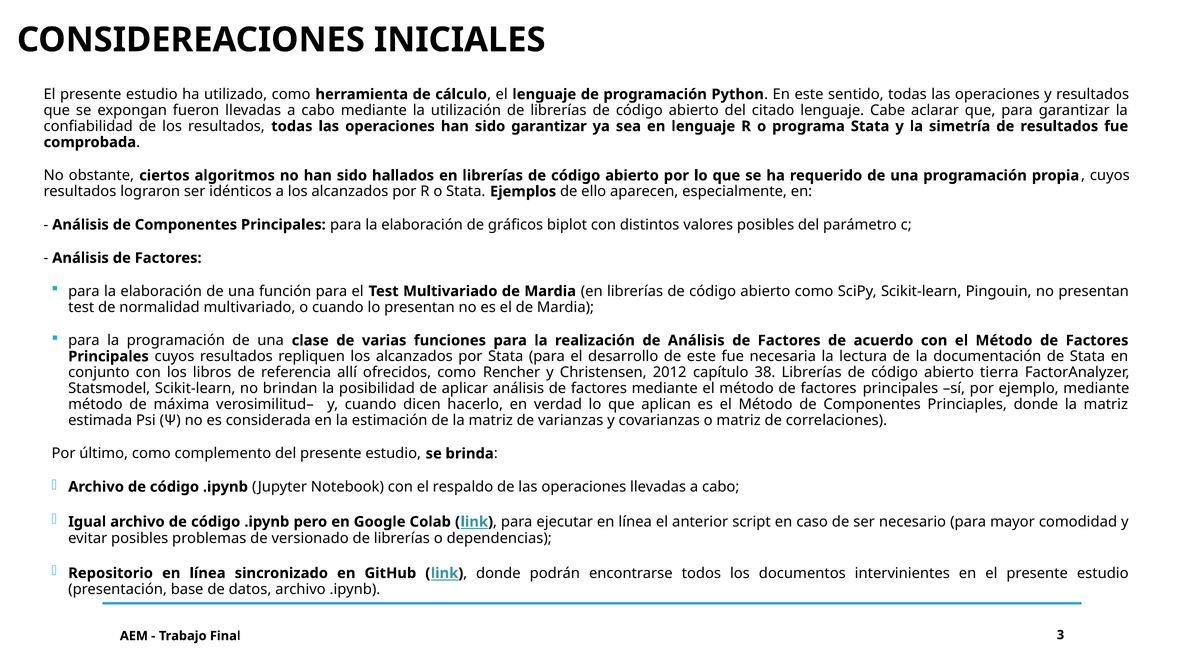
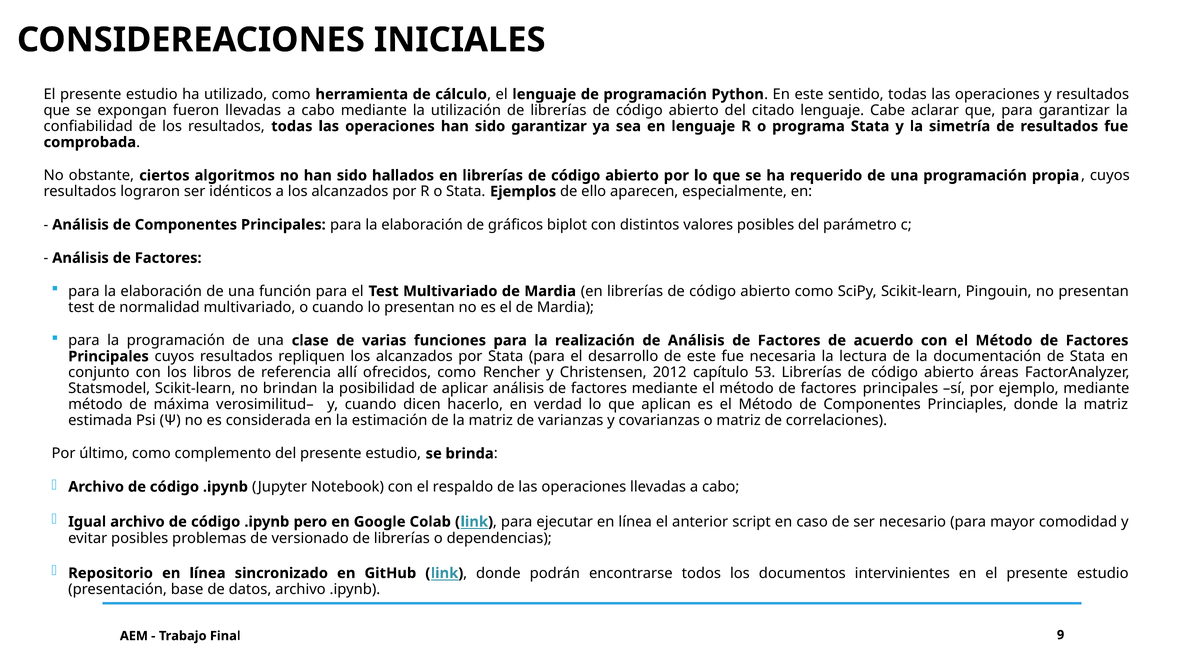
38: 38 -> 53 (765, 372)
tierra: tierra -> áreas (999, 372)
3: 3 -> 9 (1061, 635)
